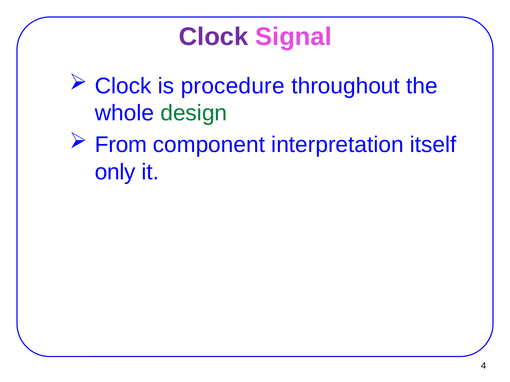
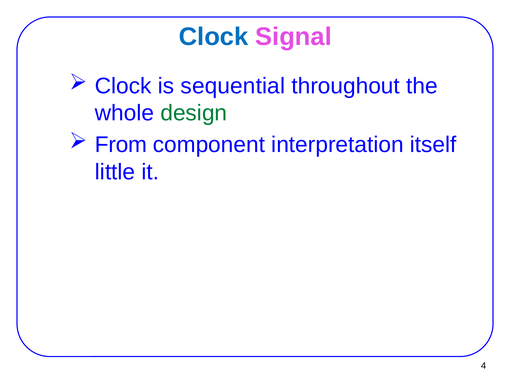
Clock colour: purple -> blue (214, 37)
procedure: procedure -> sequential (233, 86)
only: only -> little (115, 172)
